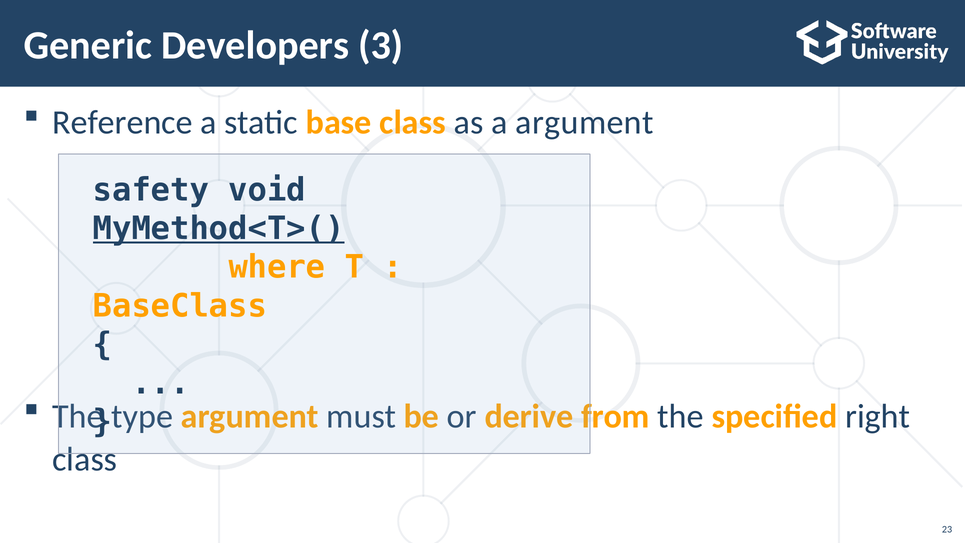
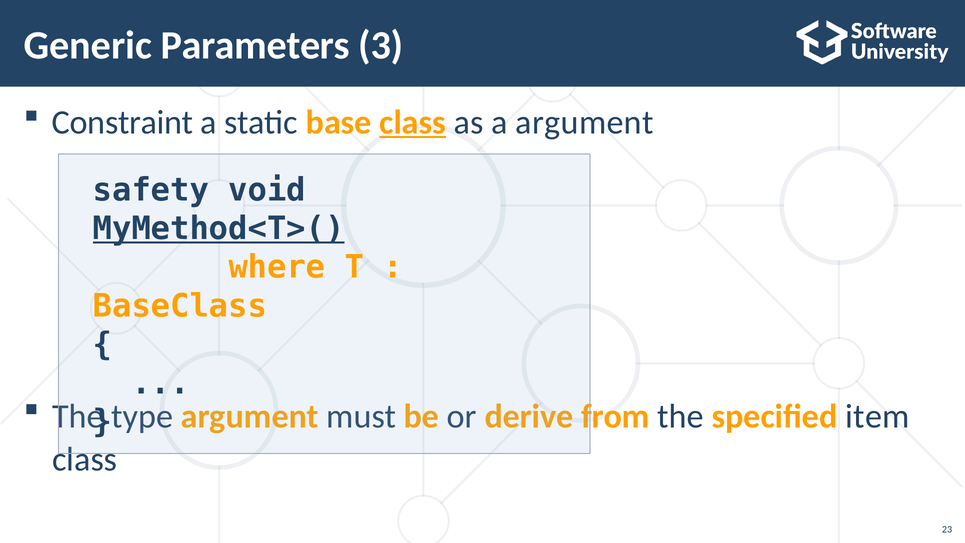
Developers: Developers -> Parameters (255, 46)
Reference: Reference -> Constraint (123, 122)
class underline: none -> present (413, 122)
right: right -> item (877, 416)
